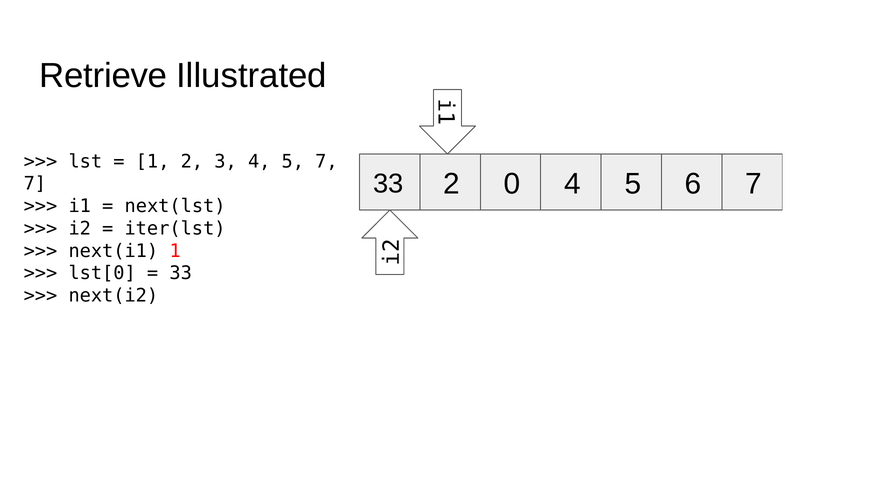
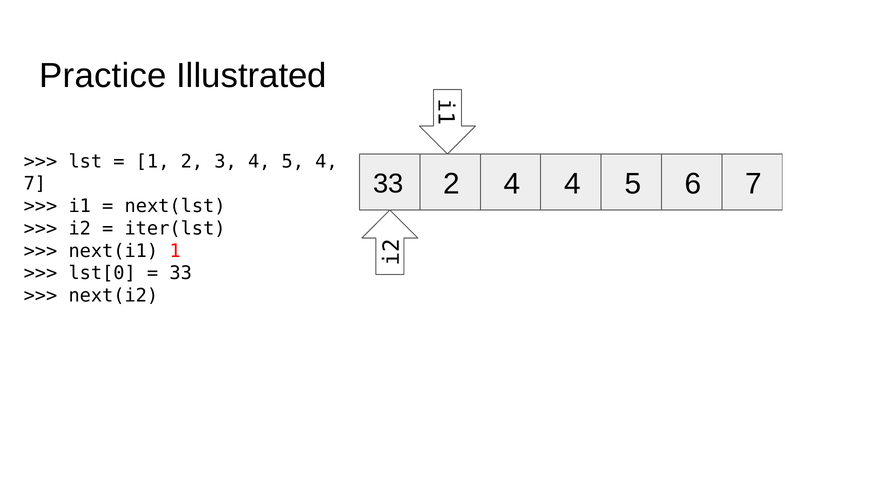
Retrieve: Retrieve -> Practice (103, 76)
5 7: 7 -> 4 (326, 162)
2 0: 0 -> 4 (512, 184)
